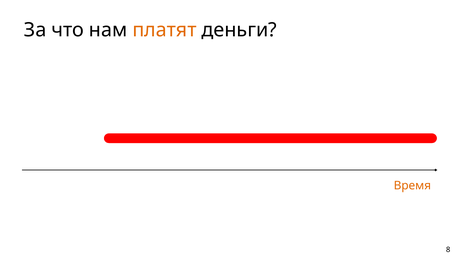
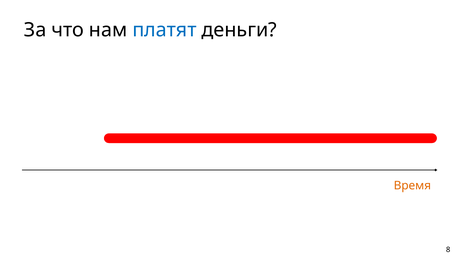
платят colour: orange -> blue (164, 30)
